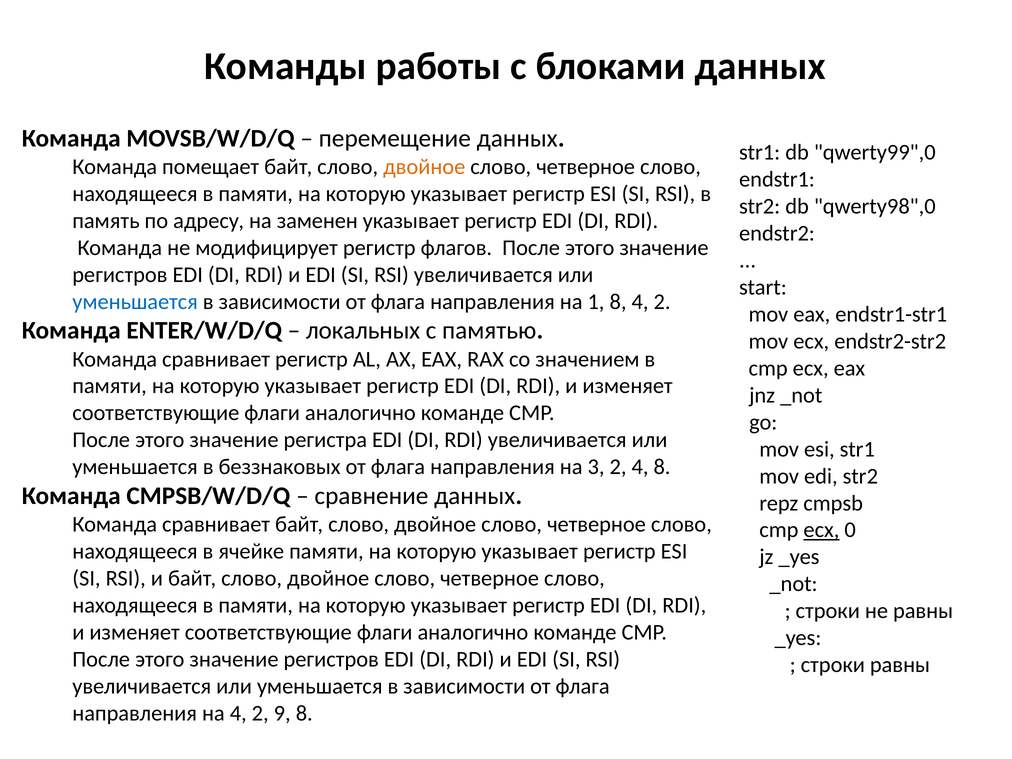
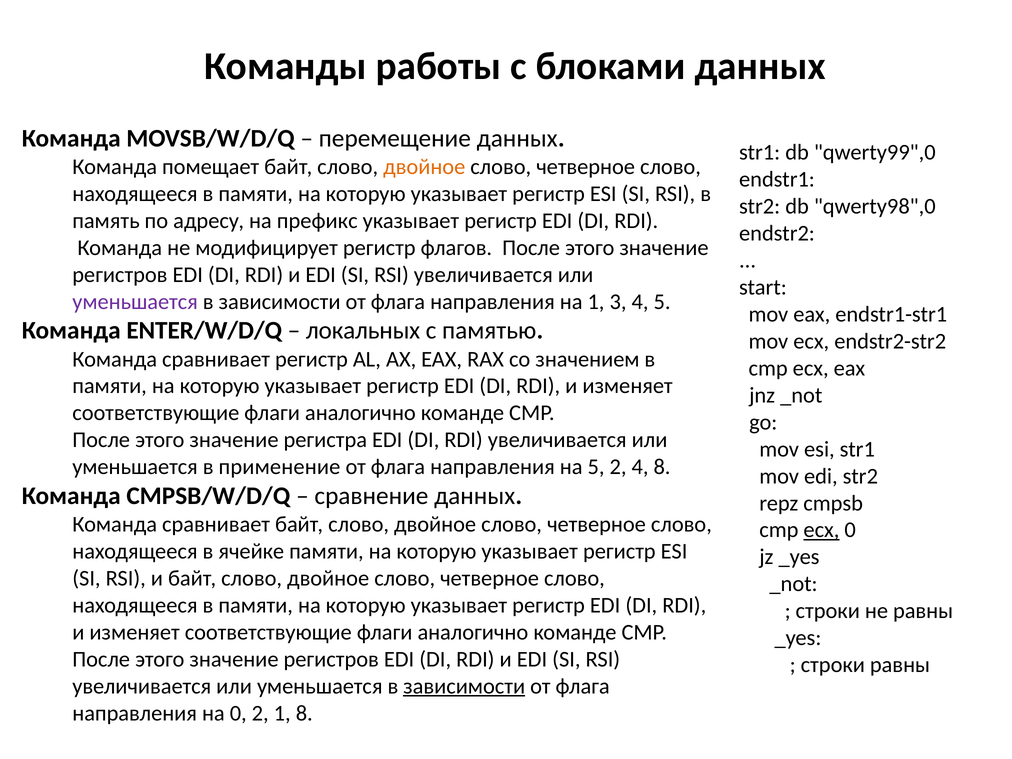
заменен: заменен -> префикс (317, 221)
уменьшается colour: blue -> purple (135, 302)
1 8: 8 -> 3 (618, 302)
2: 2 -> 5 (662, 302)
беззнаковых: беззнаковых -> применение (279, 467)
на 3: 3 -> 5 (596, 467)
зависимости underline: none -> present (464, 686)
на 4: 4 -> 0 (238, 713)
2 9: 9 -> 1 (282, 713)
